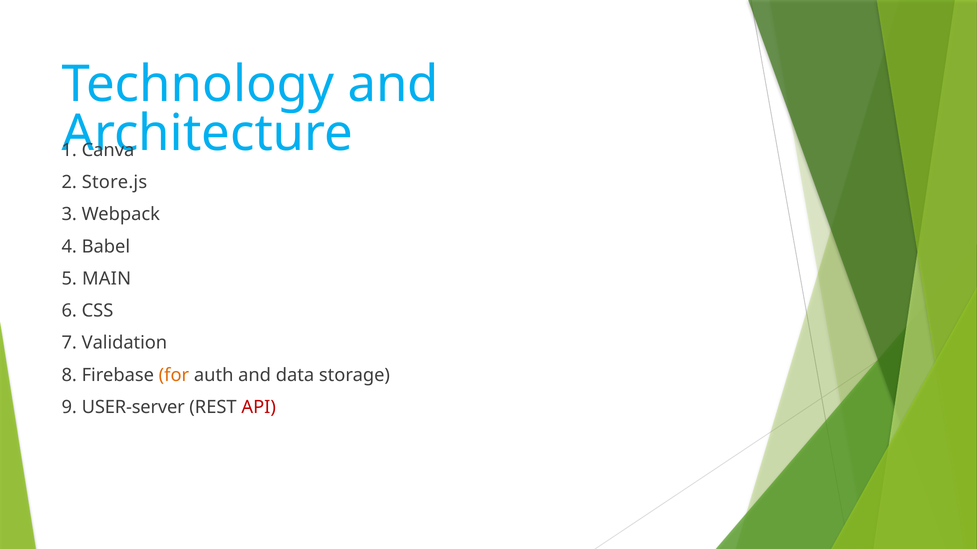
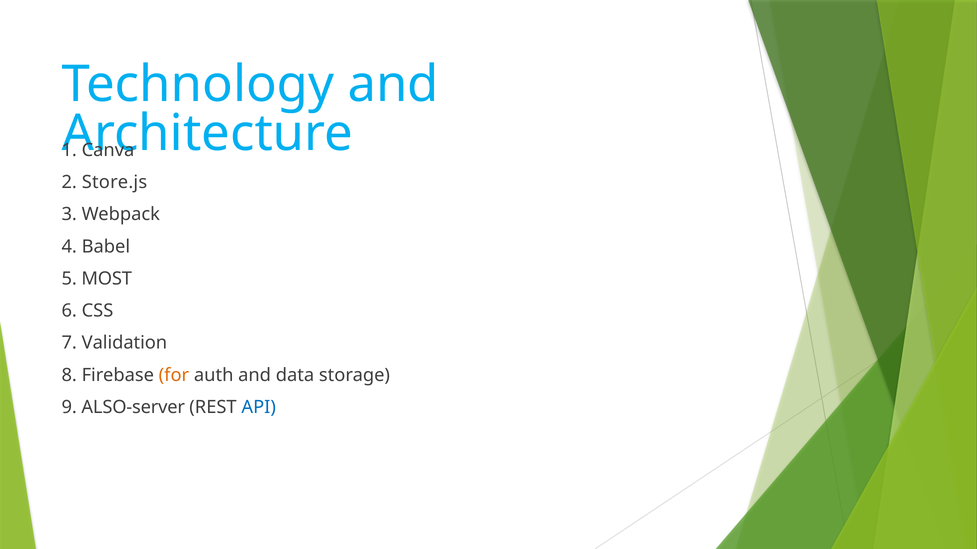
MAIN: MAIN -> MOST (107, 279)
USER-server: USER-server -> ALSO-server (133, 408)
API colour: red -> blue (259, 408)
